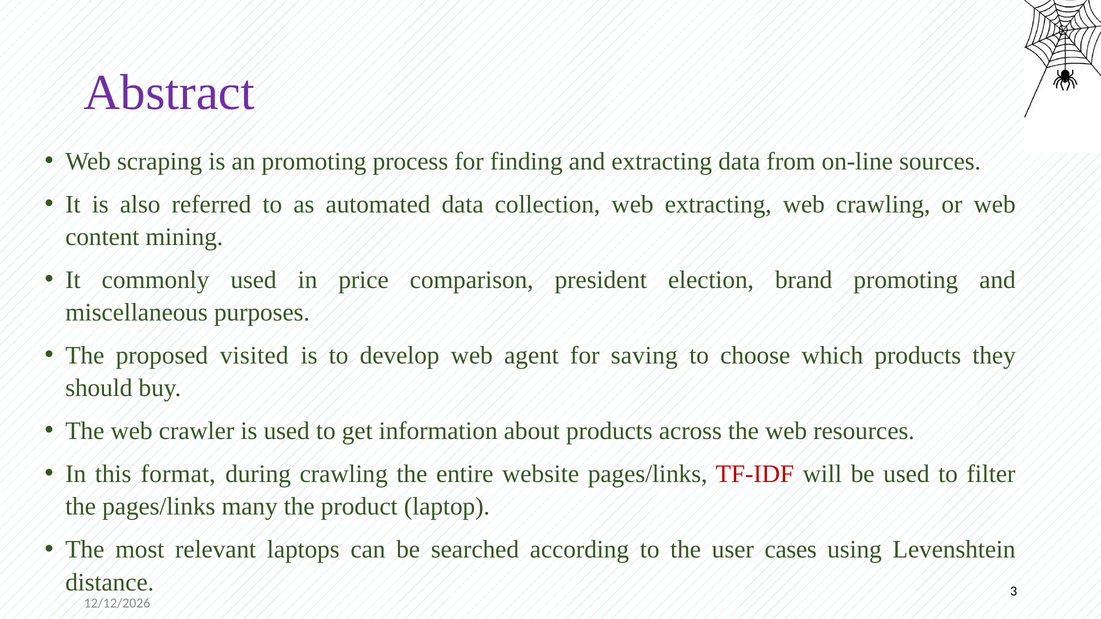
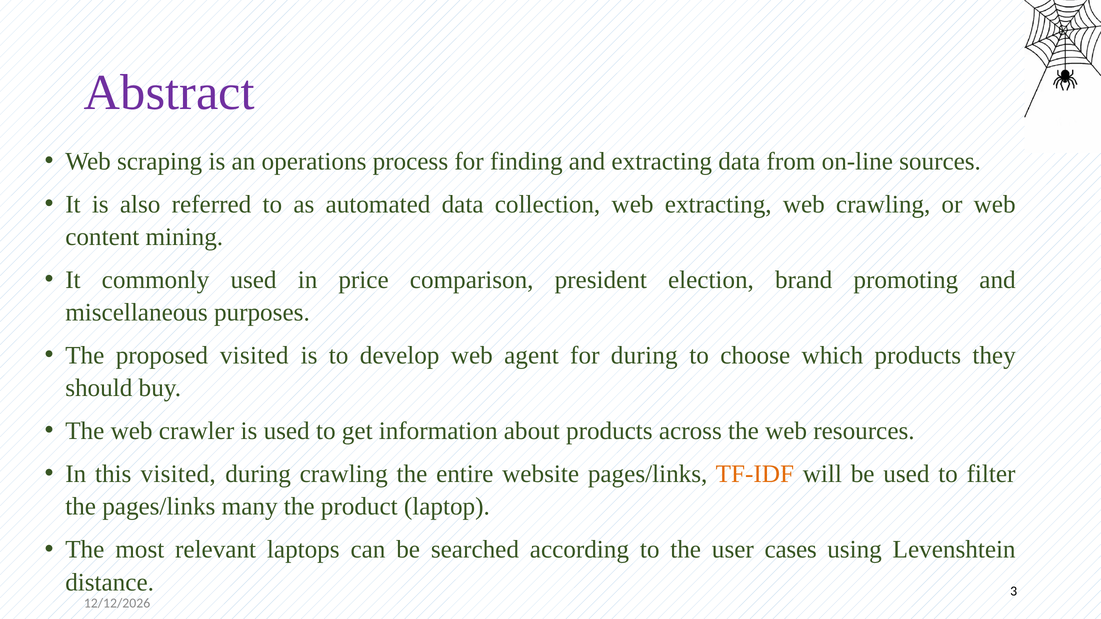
an promoting: promoting -> operations (314, 161)
for saving: saving -> during (644, 356)
this format: format -> visited (178, 474)
TF-IDF colour: red -> orange (755, 474)
